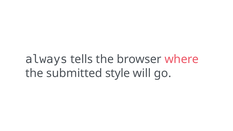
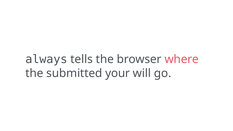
style: style -> your (118, 73)
